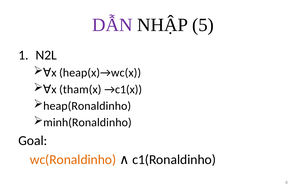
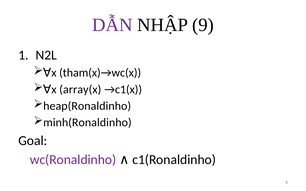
5: 5 -> 9 (203, 25)
heap(x)→wc(x: heap(x)→wc(x -> tham(x)→wc(x (100, 73)
tham(x: tham(x -> array(x (80, 89)
wc(Ronaldinho colour: orange -> purple (73, 160)
